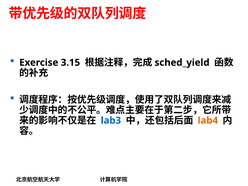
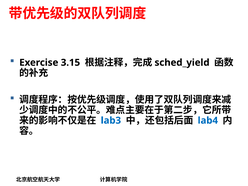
lab4 colour: orange -> blue (208, 120)
